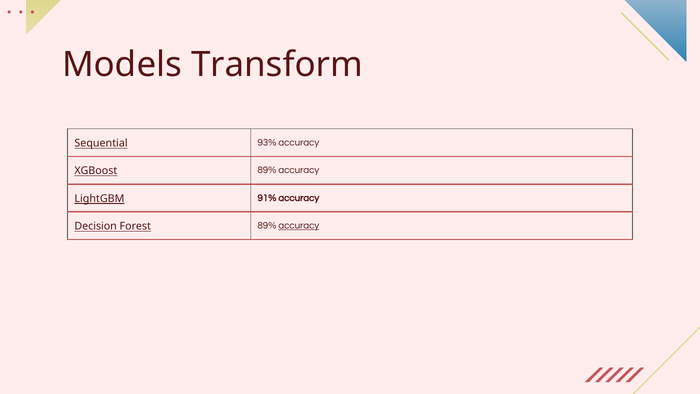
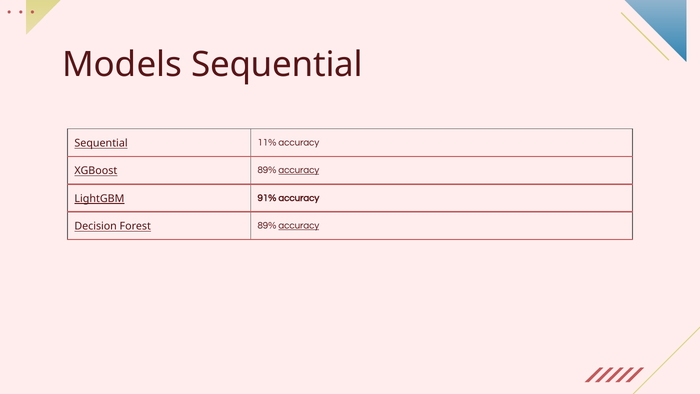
Models Transform: Transform -> Sequential (277, 65)
93%: 93% -> 11% (267, 142)
accuracy underline: none -> present (299, 170)
